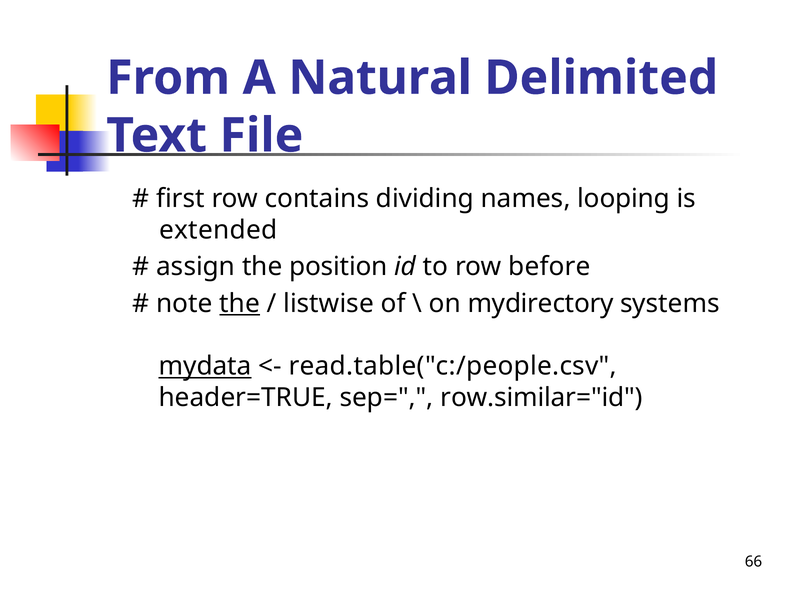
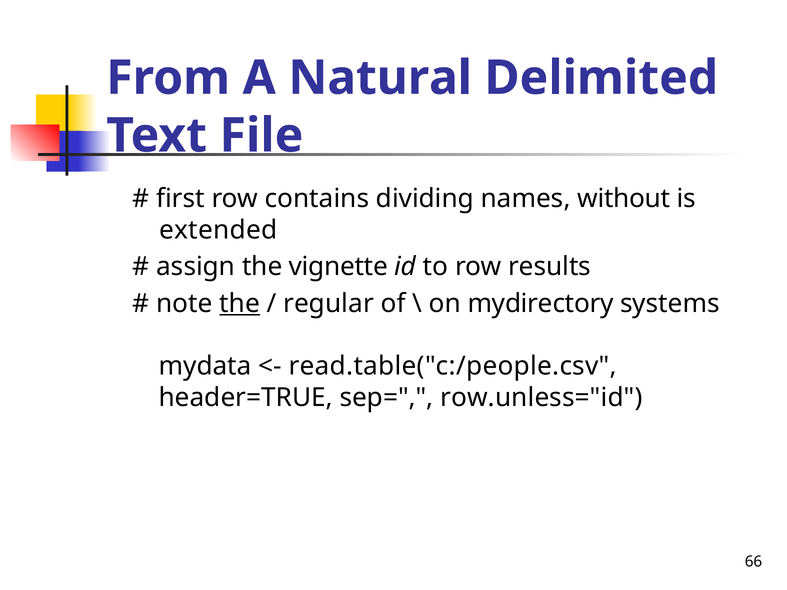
looping: looping -> without (624, 199)
position: position -> vignette (338, 267)
before: before -> results (550, 267)
listwise: listwise -> regular (329, 304)
mydata underline: present -> none (205, 366)
row.similar="id: row.similar="id -> row.unless="id (541, 398)
